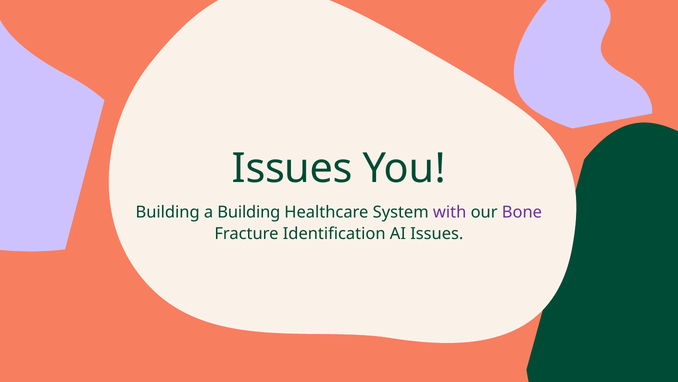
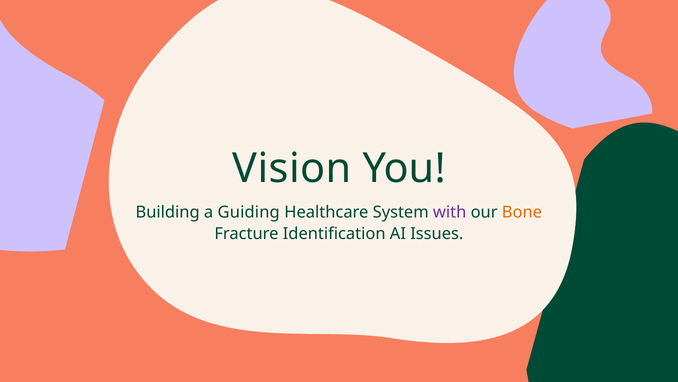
Issues: Issues -> Vision (292, 168)
a Building: Building -> Guiding (249, 212)
Bone colour: purple -> orange (522, 212)
